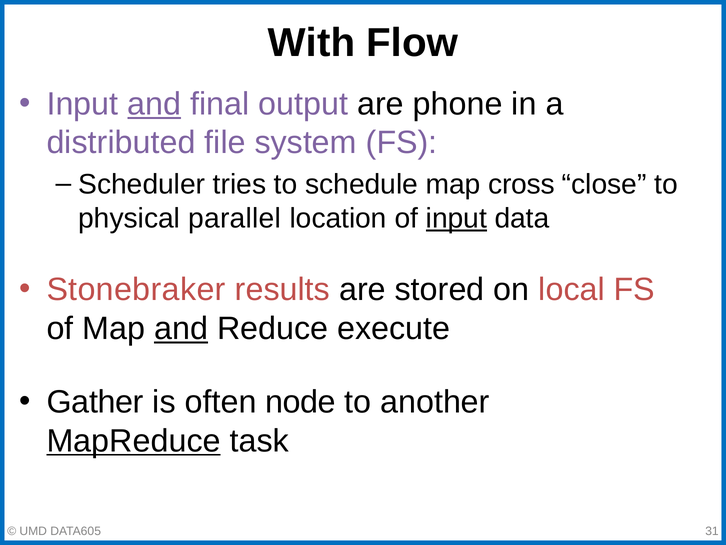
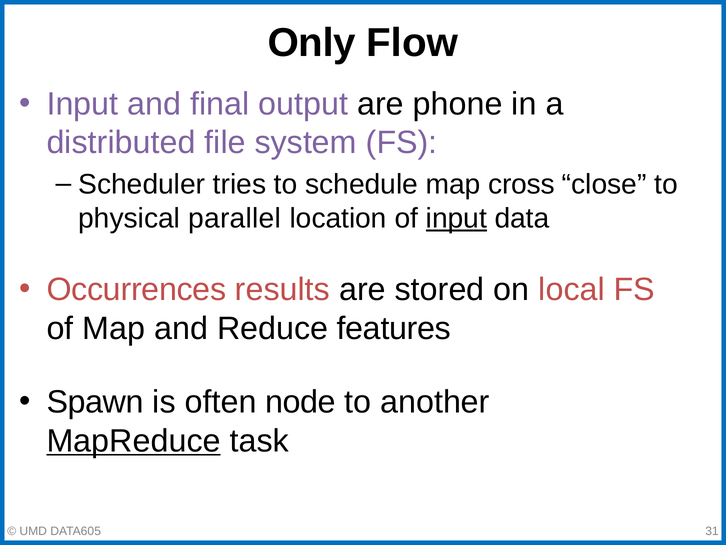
With: With -> Only (312, 43)
and underline: present -> none (154, 104)
Stonebraker: Stonebraker -> Occurrences (136, 289)
and underline: present -> none (181, 328)
execute: execute -> features (394, 328)
Gather: Gather -> Spawn (95, 402)
